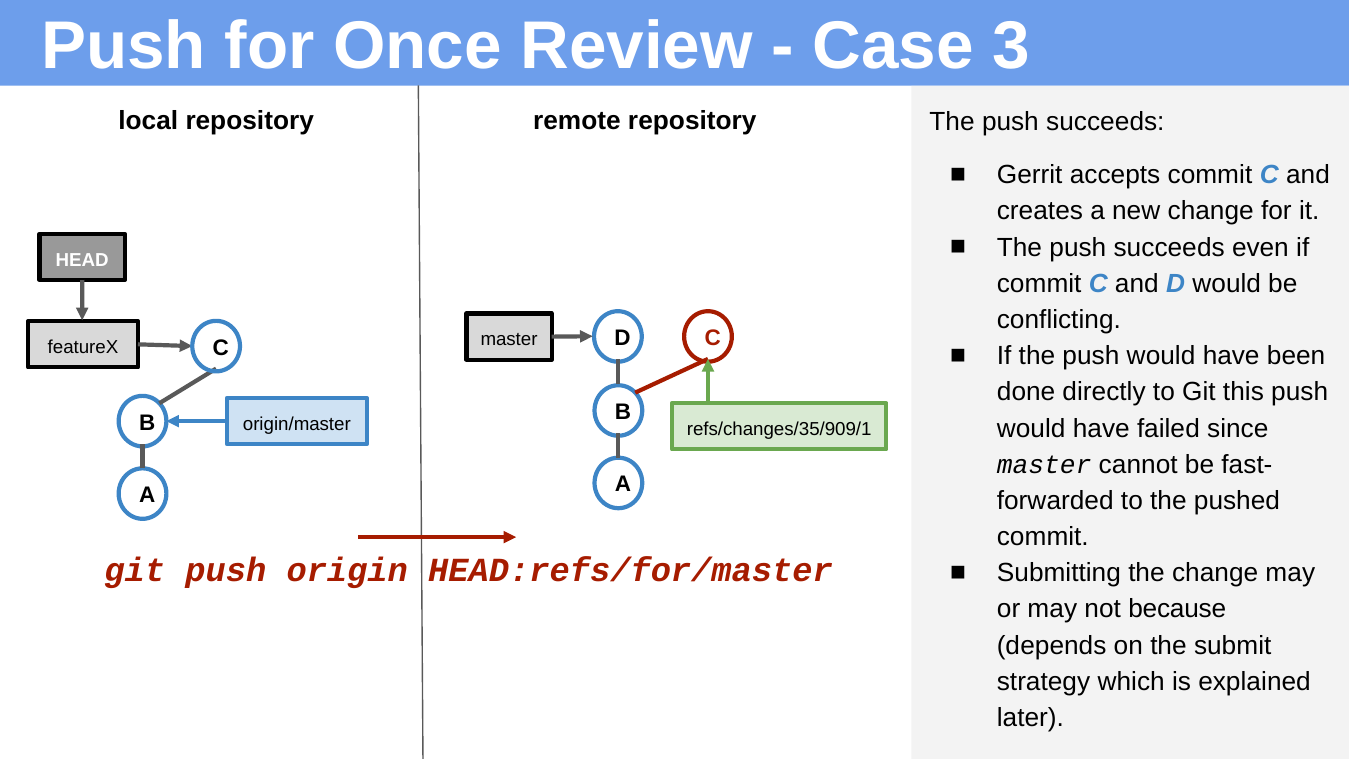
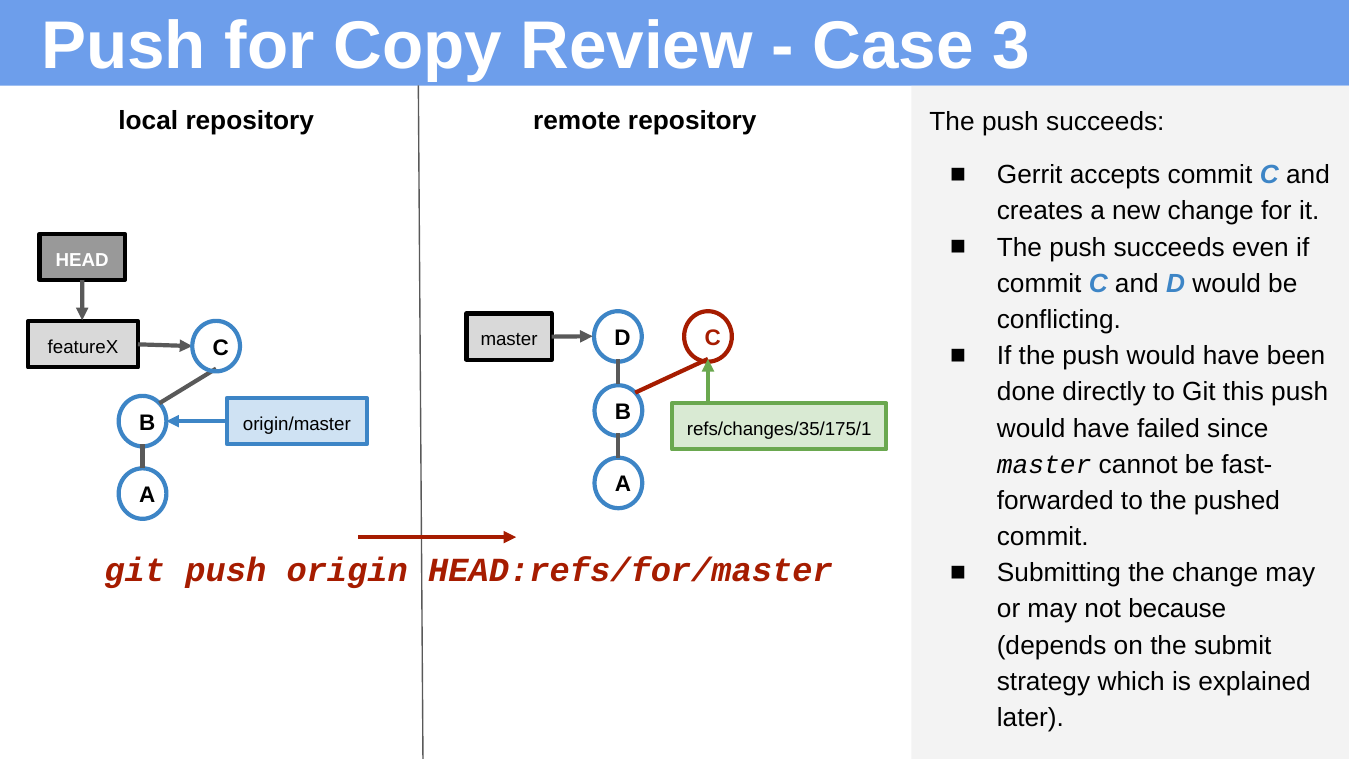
Once: Once -> Copy (418, 46)
refs/changes/35/909/1: refs/changes/35/909/1 -> refs/changes/35/175/1 (779, 429)
